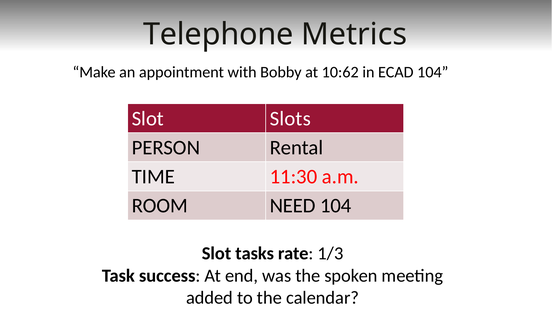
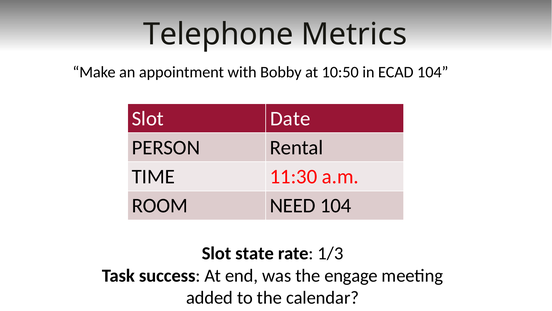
10:62: 10:62 -> 10:50 (340, 72)
Slots: Slots -> Date (290, 118)
tasks: tasks -> state (255, 253)
spoken: spoken -> engage (351, 275)
